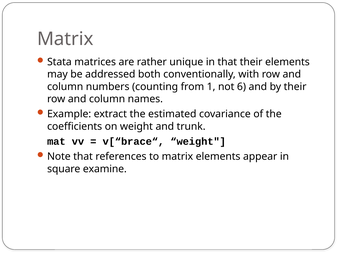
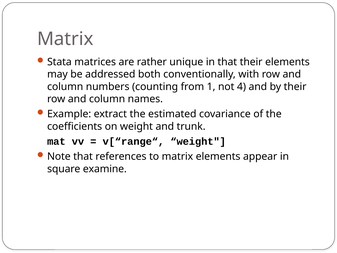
6: 6 -> 4 (241, 87)
v[“brace“: v[“brace“ -> v[“range“ (133, 141)
